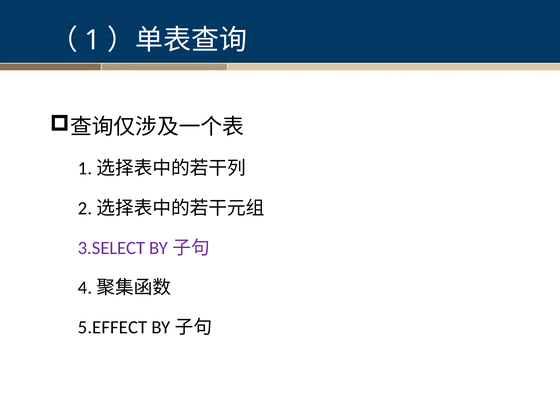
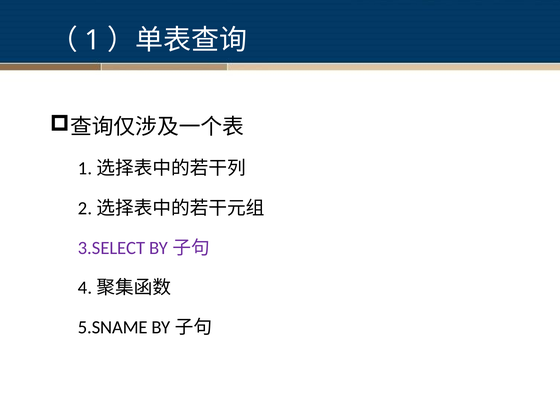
5.EFFECT: 5.EFFECT -> 5.SNAME (113, 327)
